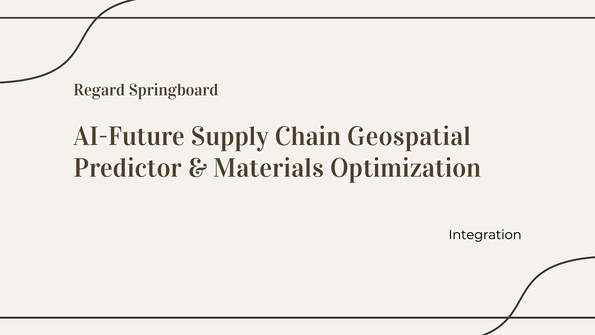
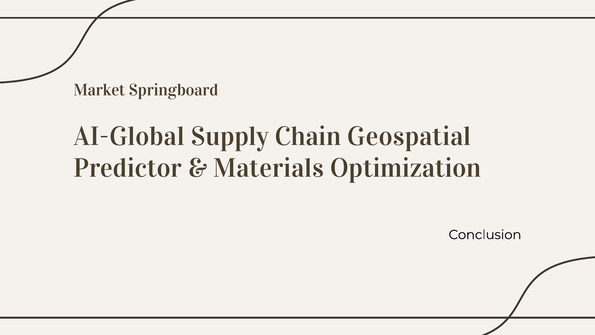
Regard: Regard -> Market (99, 90)
AI-Future: AI-Future -> AI-Global (129, 136)
Integration: Integration -> Conclusion (485, 235)
